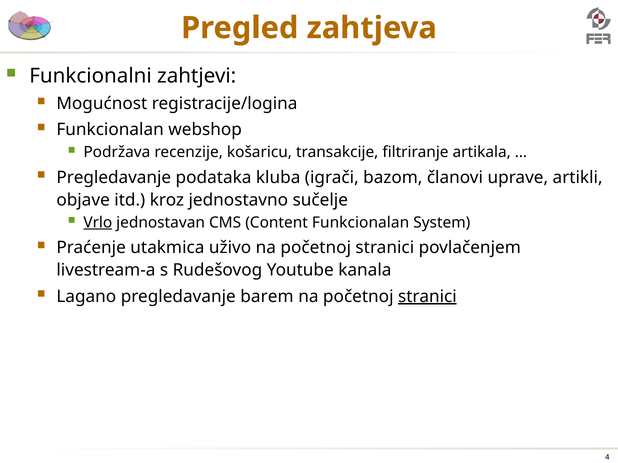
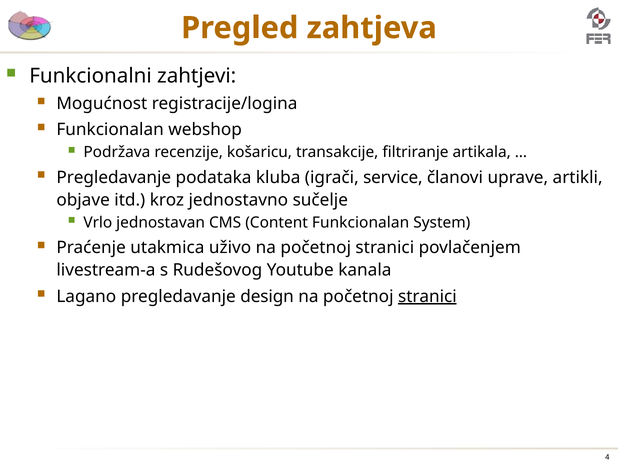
bazom: bazom -> service (393, 178)
Vrlo underline: present -> none (98, 223)
barem: barem -> design (267, 297)
